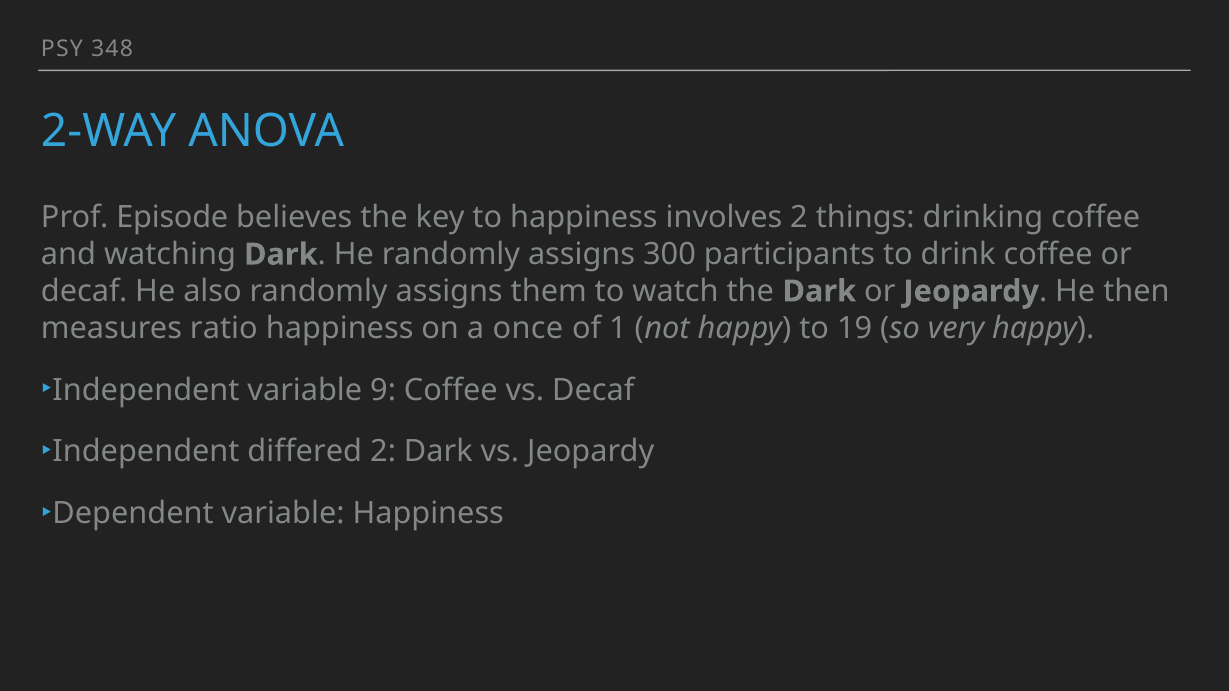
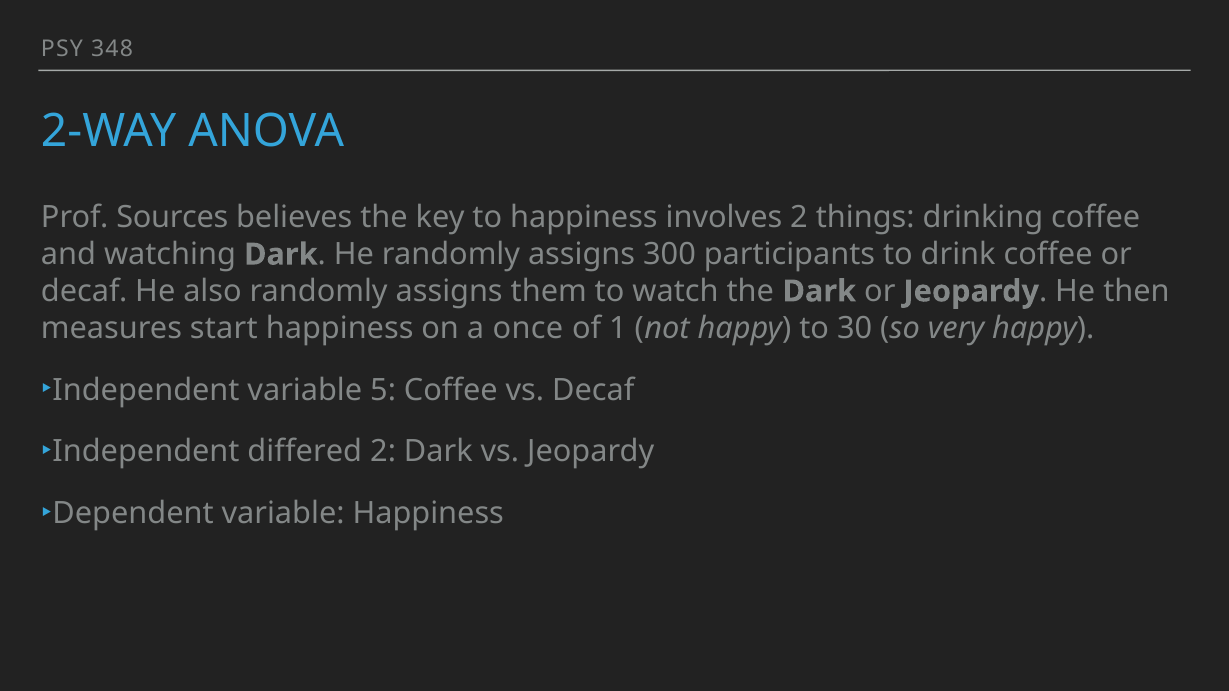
Episode: Episode -> Sources (172, 218)
ratio: ratio -> start (224, 328)
19: 19 -> 30 (855, 328)
9: 9 -> 5 (383, 390)
